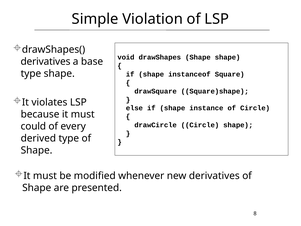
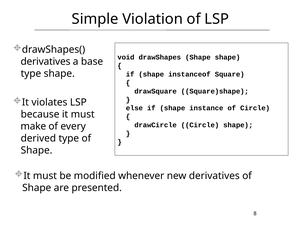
could: could -> make (33, 126)
